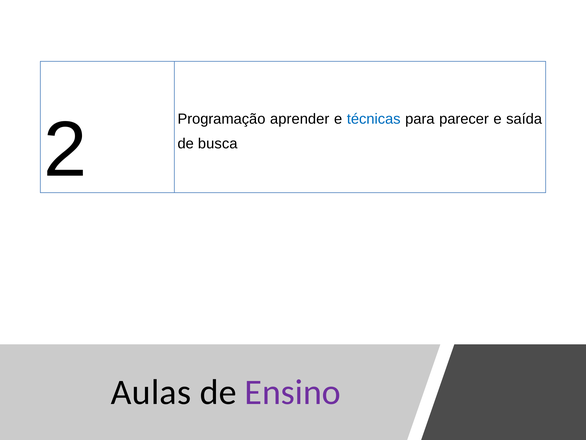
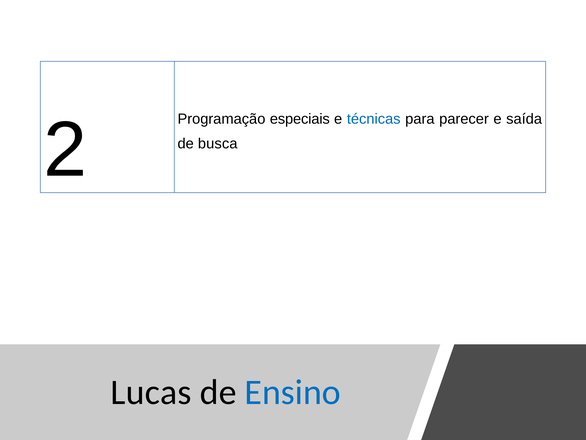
aprender: aprender -> especiais (300, 119)
Aulas: Aulas -> Lucas (151, 392)
Ensino colour: purple -> blue (293, 392)
